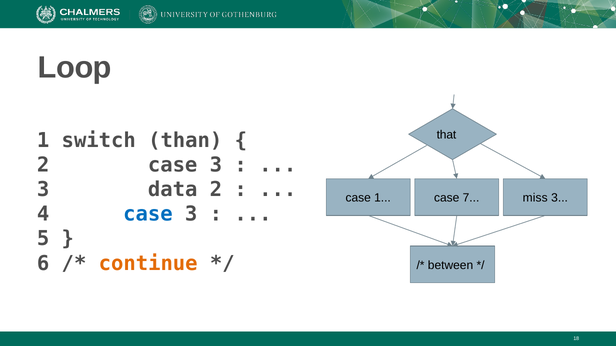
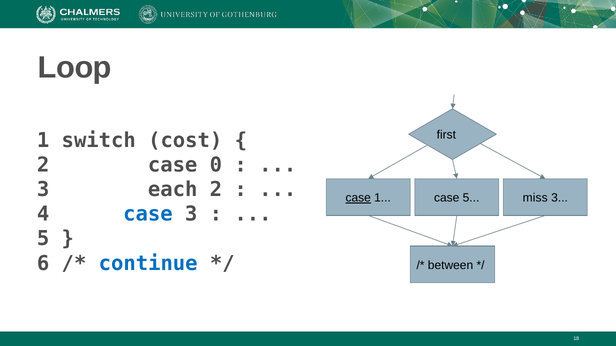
that: that -> first (446, 135)
than: than -> cost (185, 141)
2 case 3: 3 -> 0 (216, 165)
data: data -> each (173, 190)
case underline: none -> present (358, 198)
case 7: 7 -> 5 (471, 198)
continue colour: orange -> blue (148, 264)
